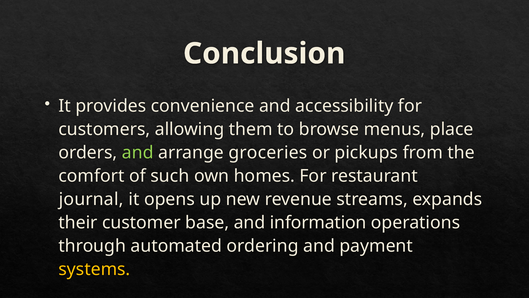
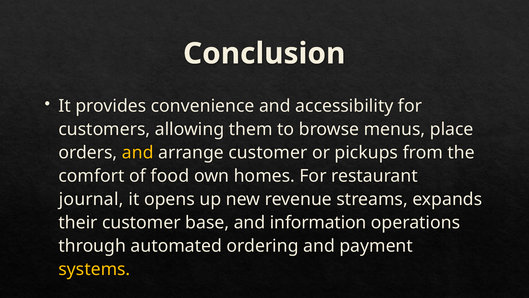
and colour: light green -> yellow (138, 153)
arrange groceries: groceries -> customer (268, 153)
such: such -> food (170, 176)
